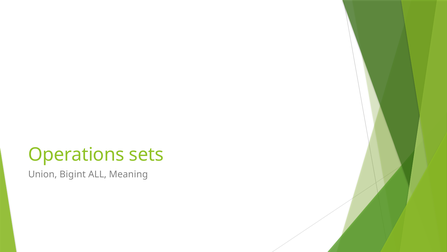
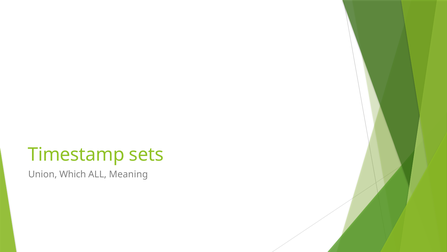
Operations: Operations -> Timestamp (76, 154)
Bigint: Bigint -> Which (73, 174)
